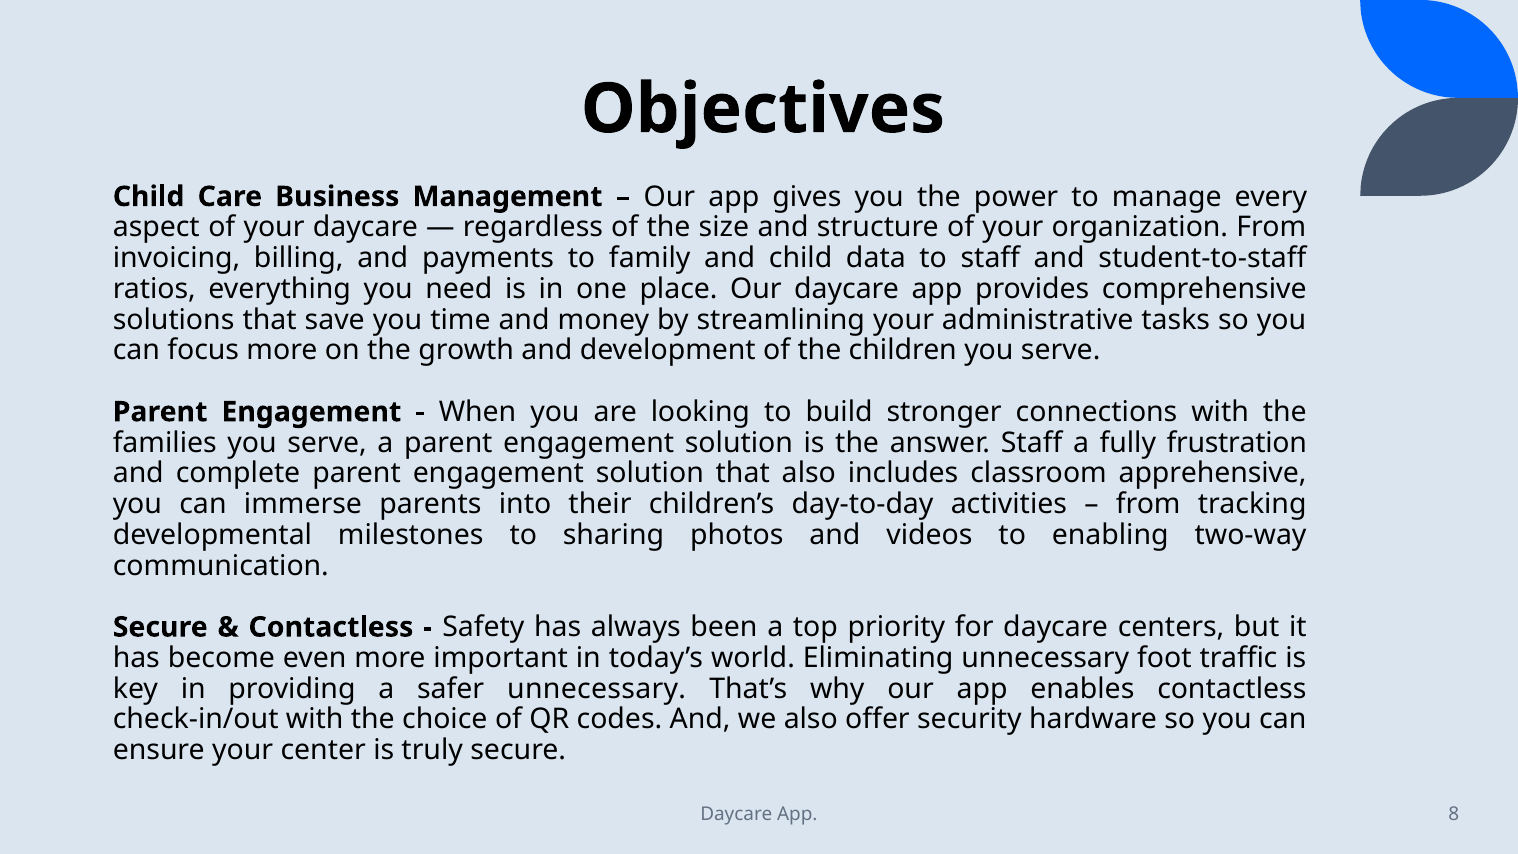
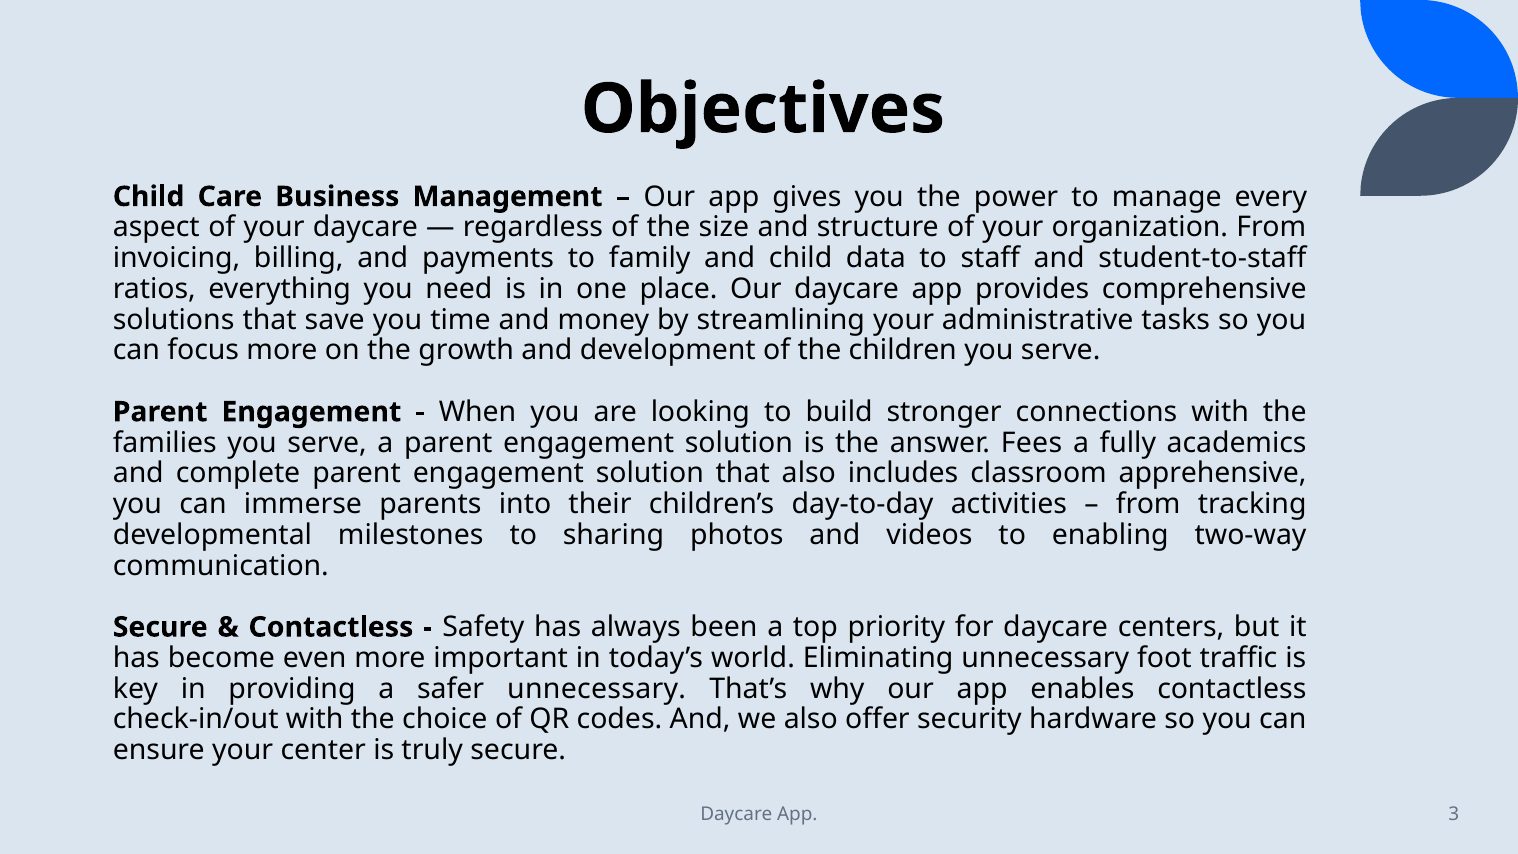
answer Staff: Staff -> Fees (1031, 443)
frustration: frustration -> academics (1237, 443)
8: 8 -> 3 (1454, 814)
